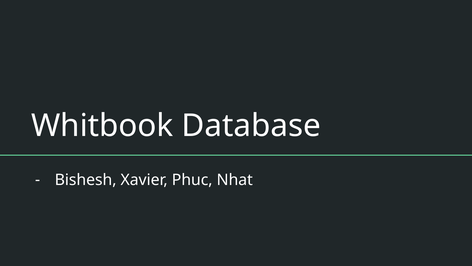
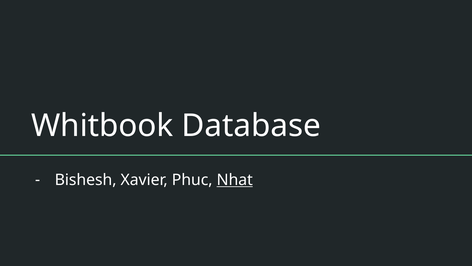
Nhat underline: none -> present (235, 180)
